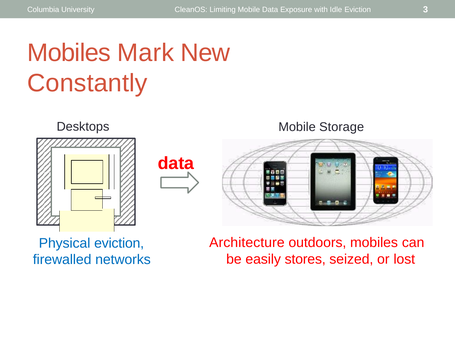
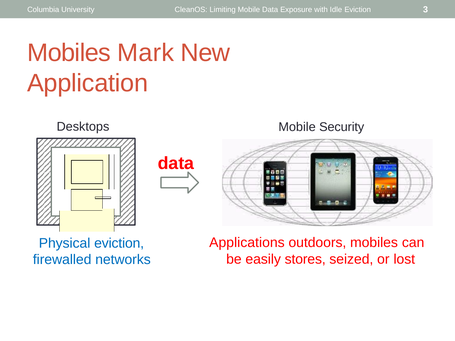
Constantly: Constantly -> Application (88, 83)
Storage: Storage -> Security (342, 127)
Architecture: Architecture -> Applications (247, 243)
